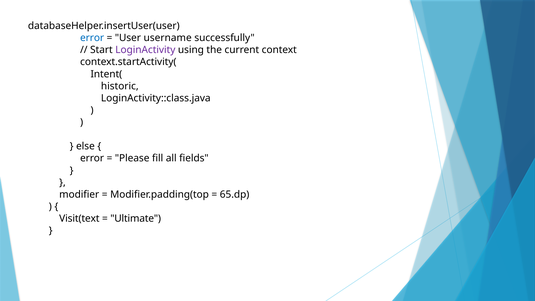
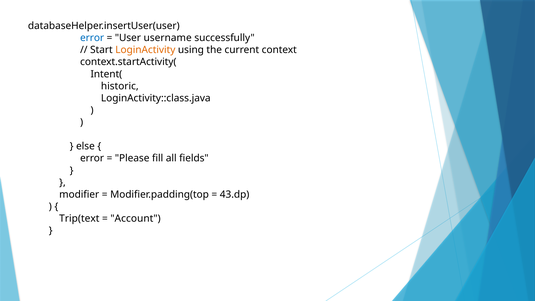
LoginActivity colour: purple -> orange (145, 50)
65.dp: 65.dp -> 43.dp (235, 194)
Visit(text: Visit(text -> Trip(text (79, 218)
Ultimate: Ultimate -> Account (136, 218)
